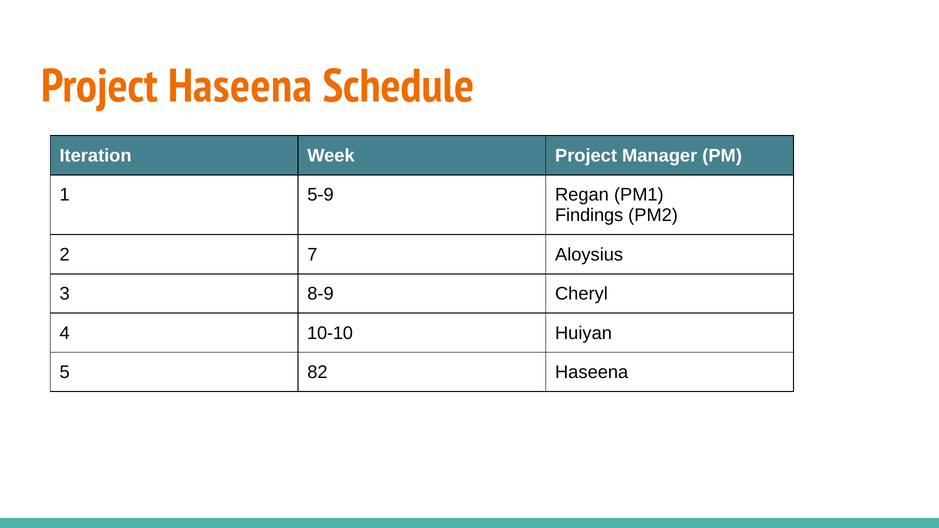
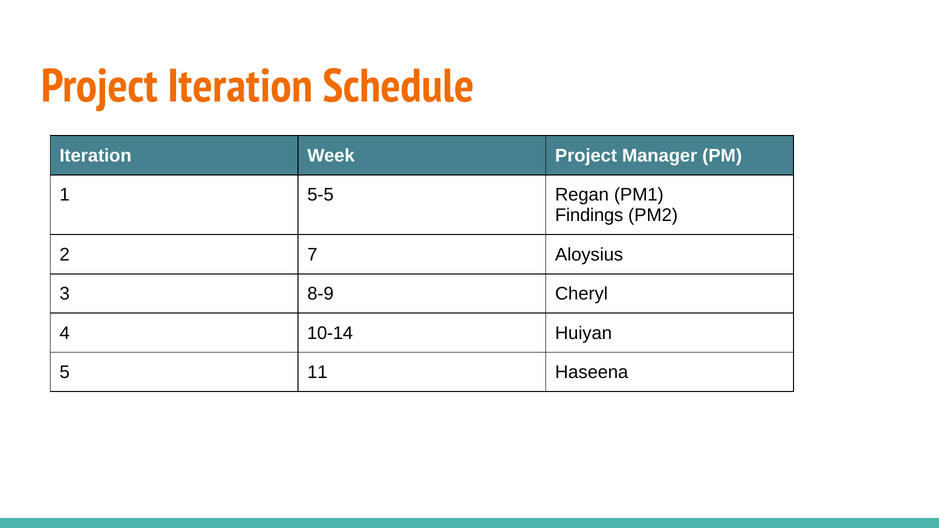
Project Haseena: Haseena -> Iteration (240, 87)
5-9: 5-9 -> 5-5 (321, 195)
10-10: 10-10 -> 10-14 (330, 333)
82: 82 -> 11 (317, 372)
